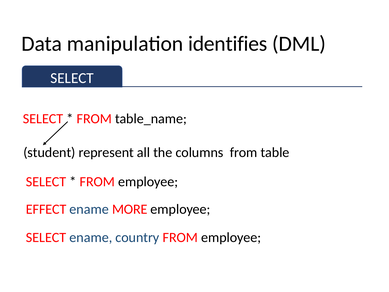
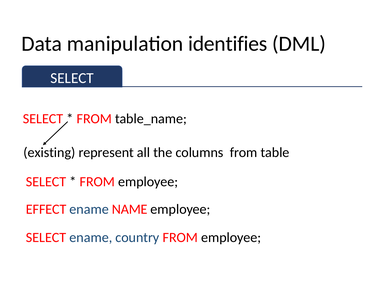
student: student -> existing (49, 152)
MORE: MORE -> NAME (130, 209)
